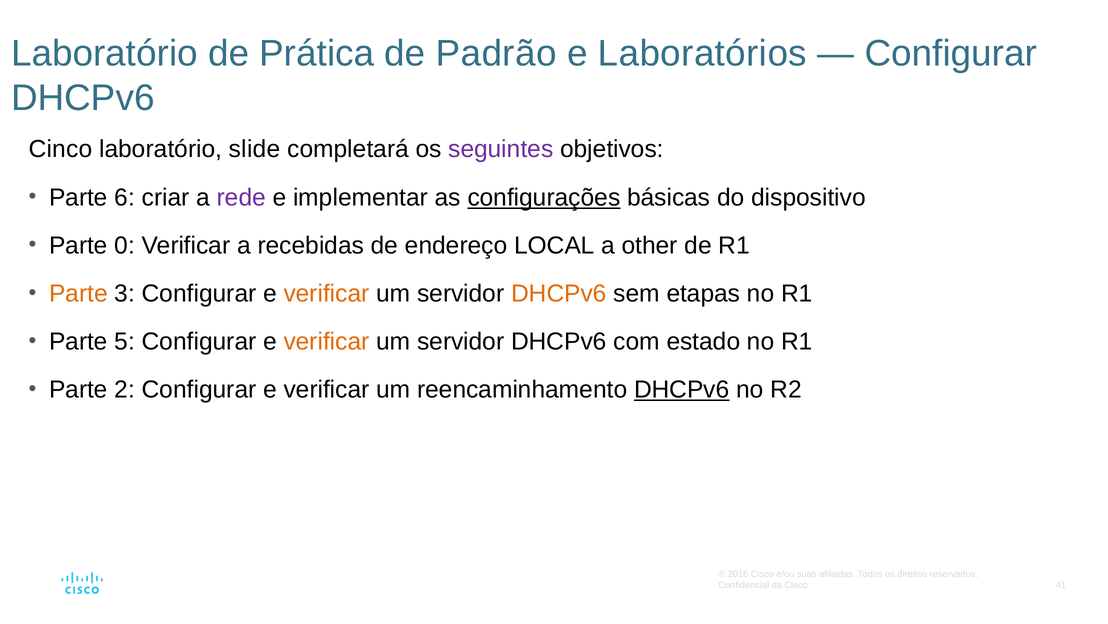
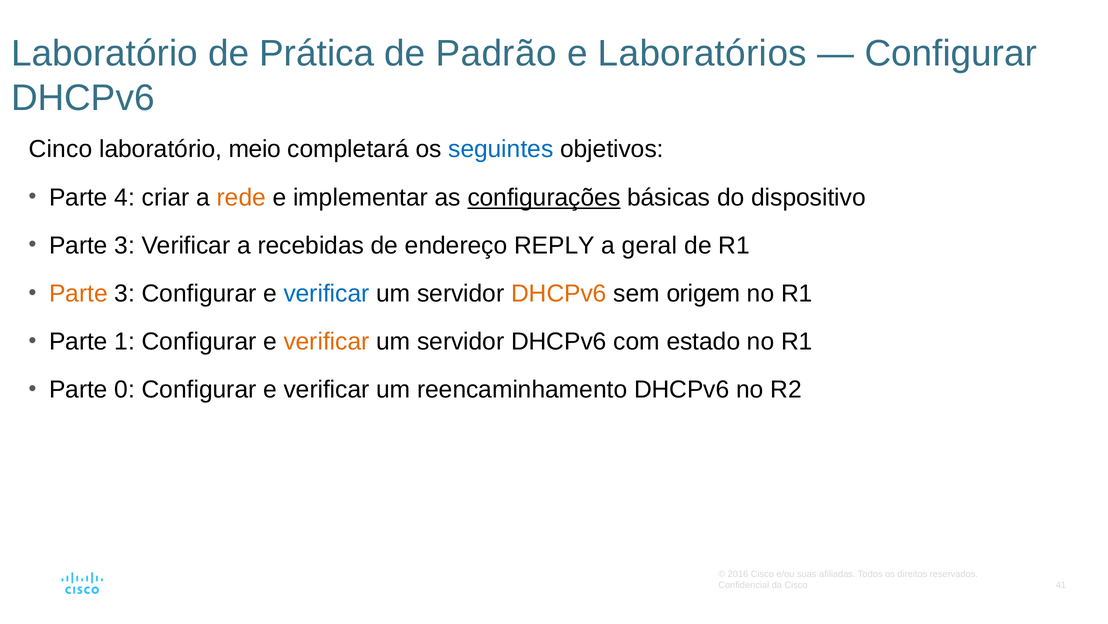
slide: slide -> meio (255, 149)
seguintes colour: purple -> blue (501, 149)
6: 6 -> 4 (125, 197)
rede colour: purple -> orange (241, 197)
0: 0 -> 3 (125, 245)
LOCAL: LOCAL -> REPLY (554, 245)
other: other -> geral (650, 245)
verificar colour: orange -> blue (326, 293)
etapas: etapas -> origem (703, 293)
5: 5 -> 1 (125, 341)
2: 2 -> 0 (125, 389)
DHCPv6 underline: present -> none (682, 389)
